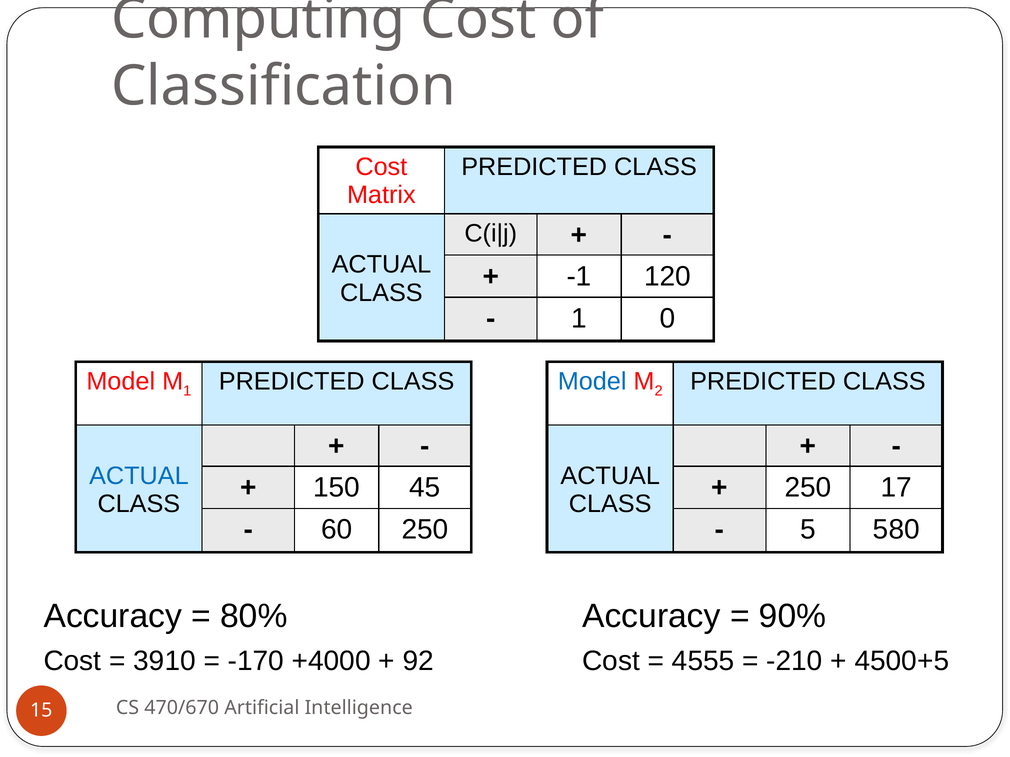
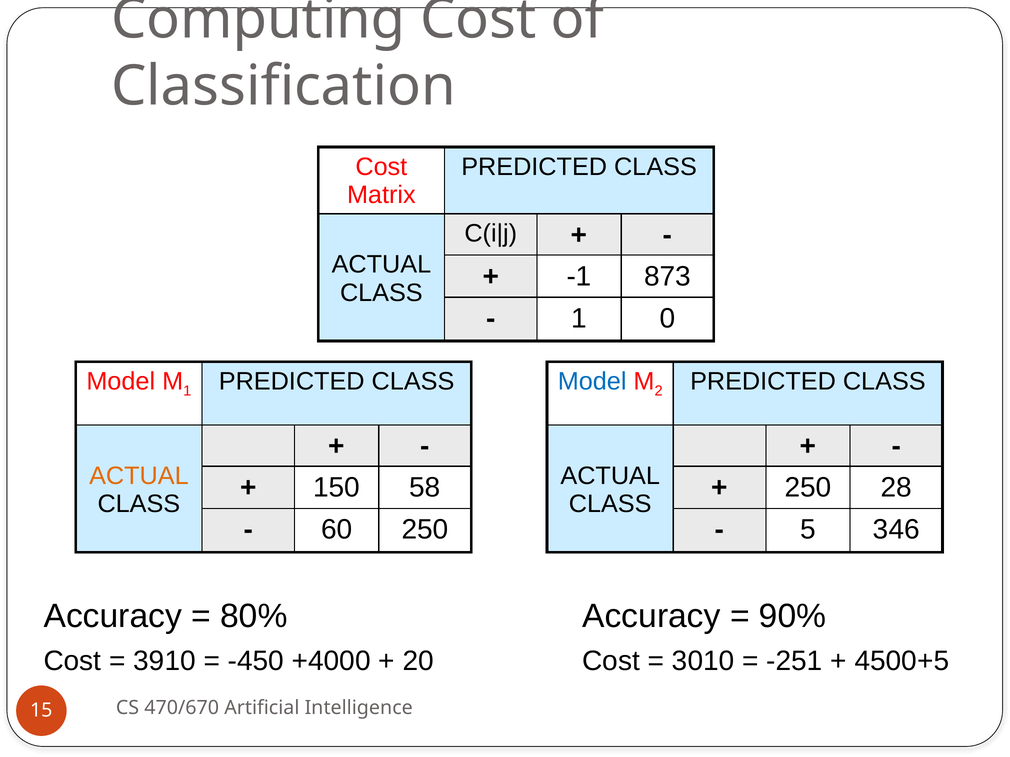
120: 120 -> 873 (667, 276)
ACTUAL colour: blue -> orange (139, 476)
45: 45 -> 58 (425, 488)
17: 17 -> 28 (896, 488)
580: 580 -> 346 (896, 530)
-170: -170 -> -450 (256, 662)
92: 92 -> 20 (418, 662)
4555: 4555 -> 3010 (703, 662)
-210: -210 -> -251 (794, 662)
